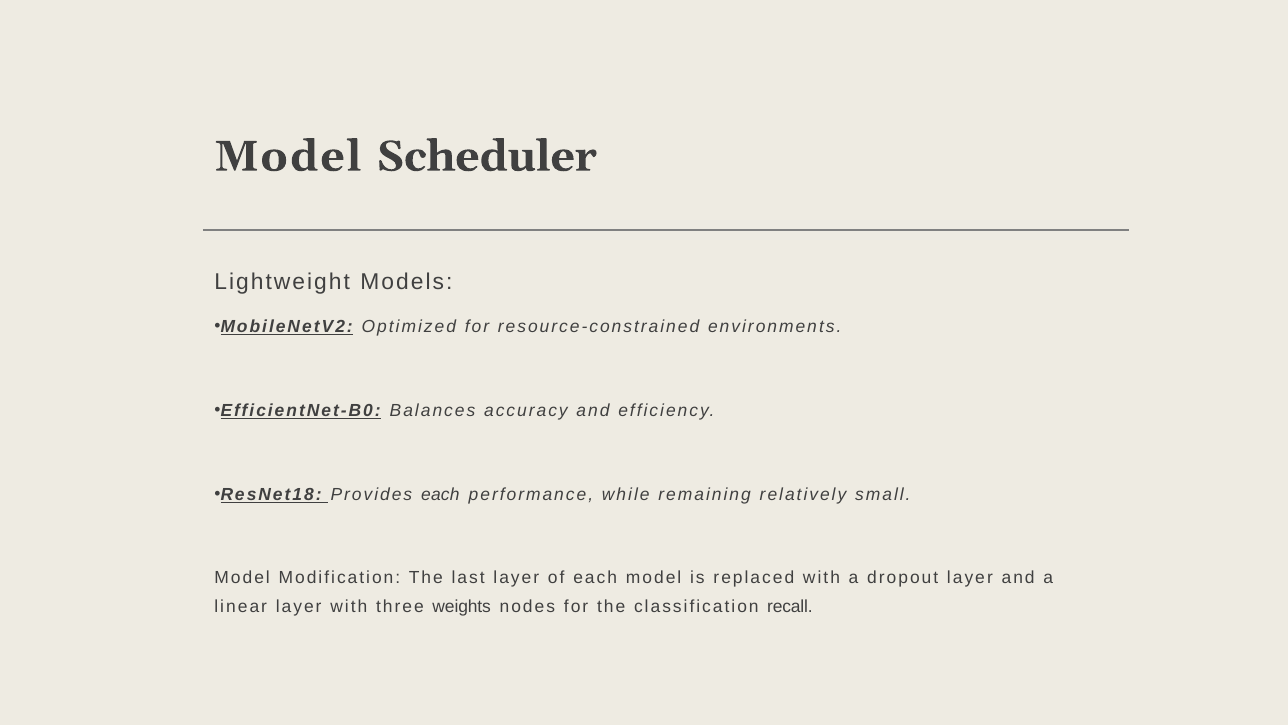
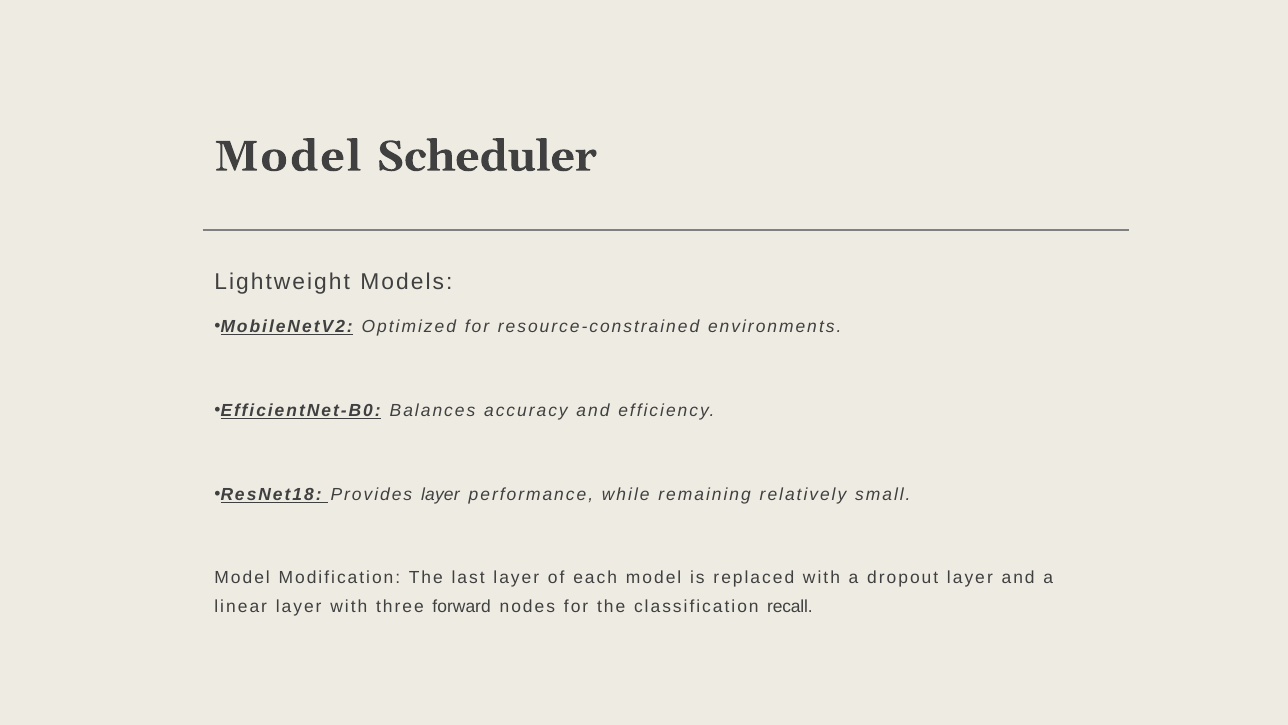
Provides each: each -> layer (440, 494)
weights: weights -> forward (462, 607)
